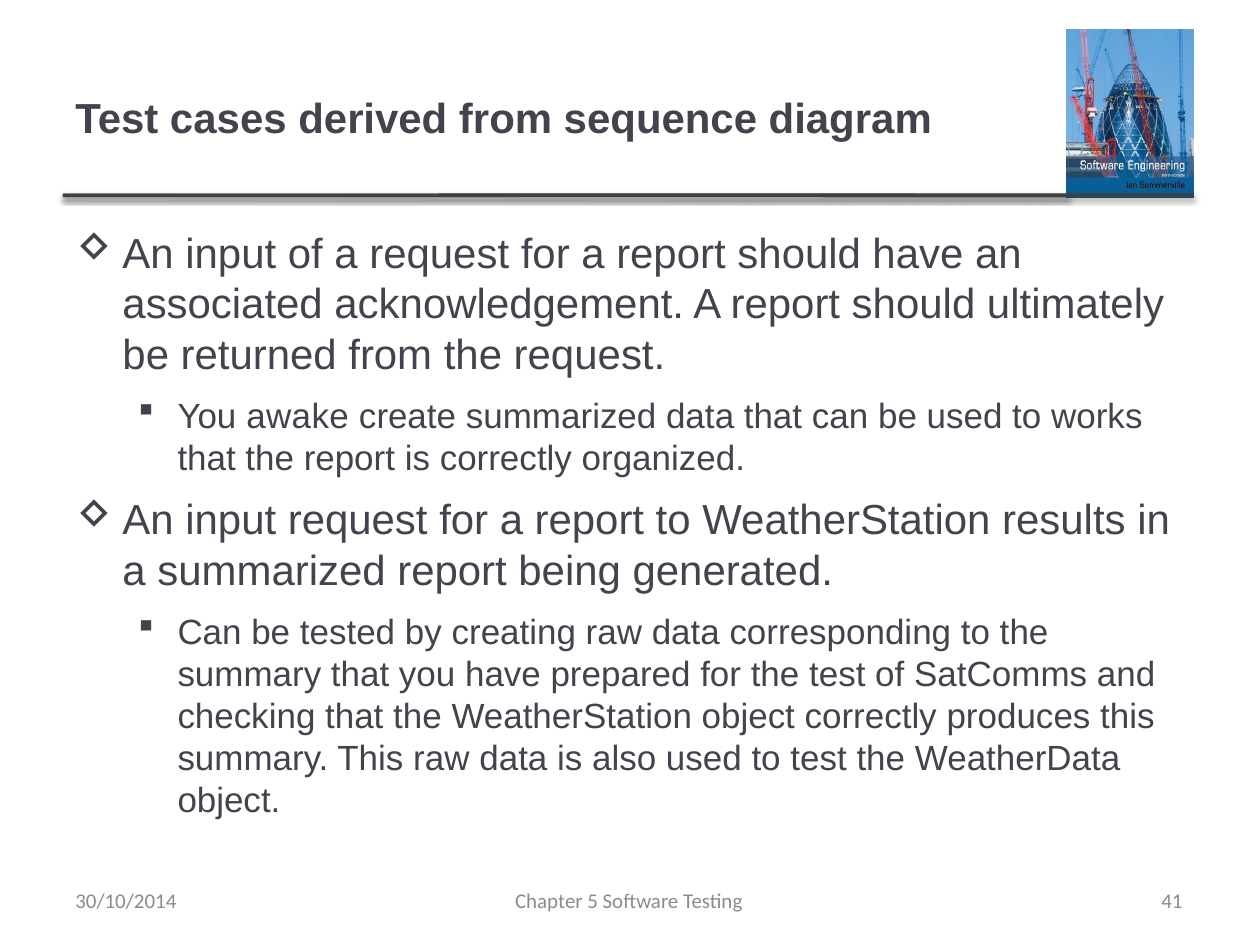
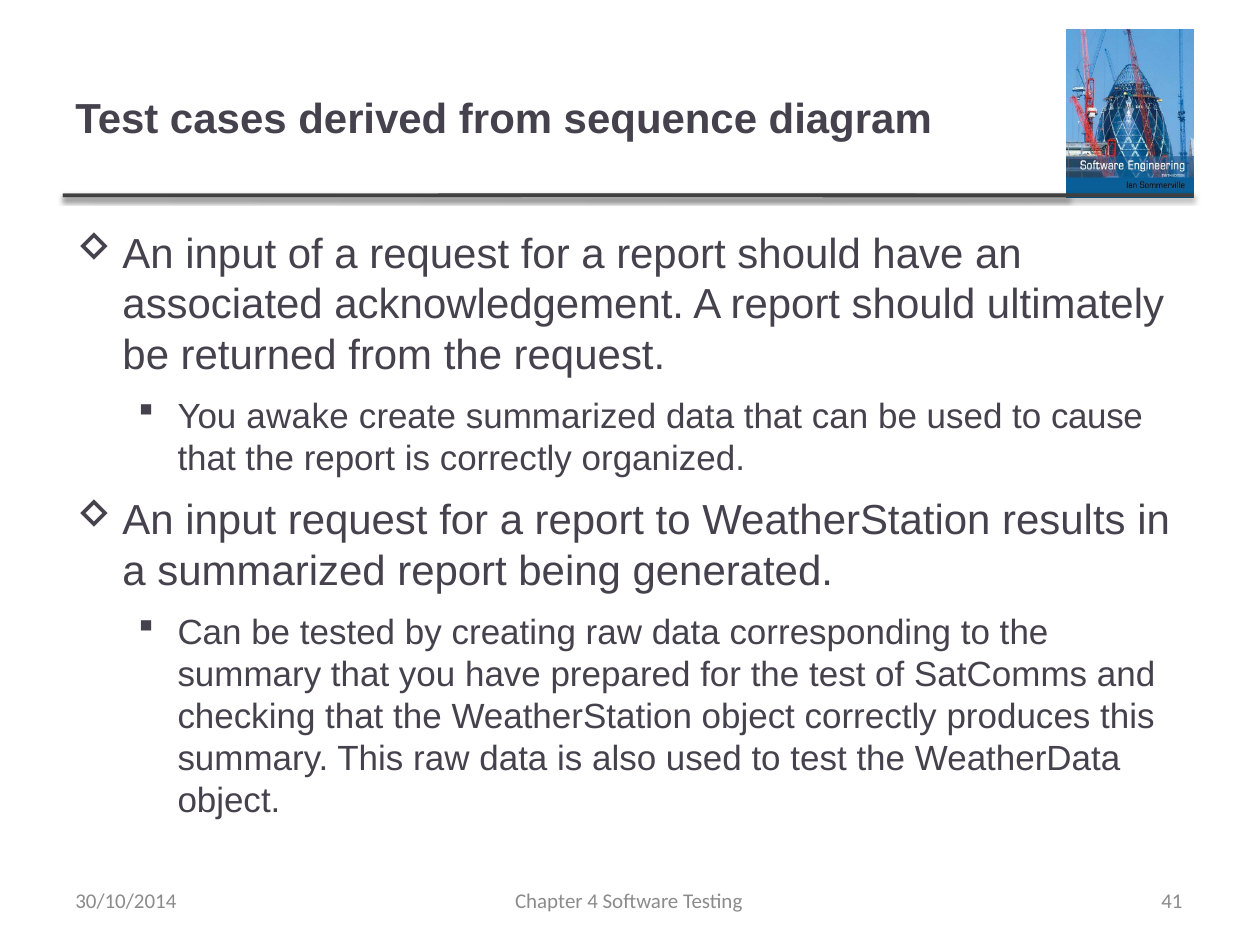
works: works -> cause (1097, 416)
5: 5 -> 4 (593, 901)
